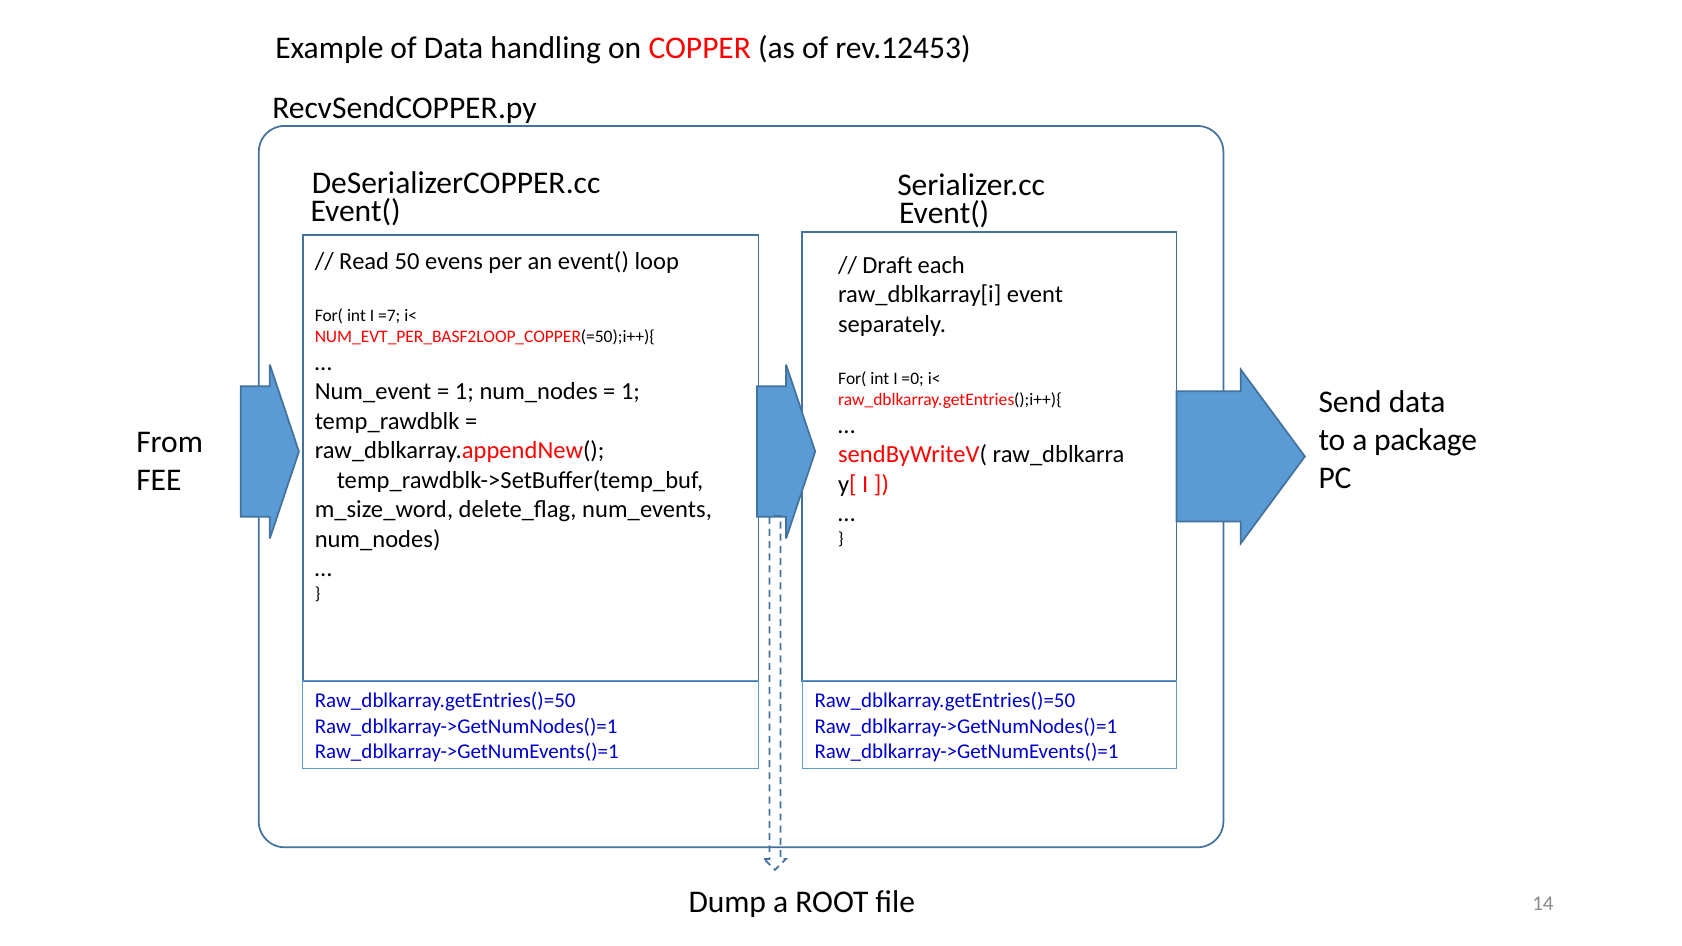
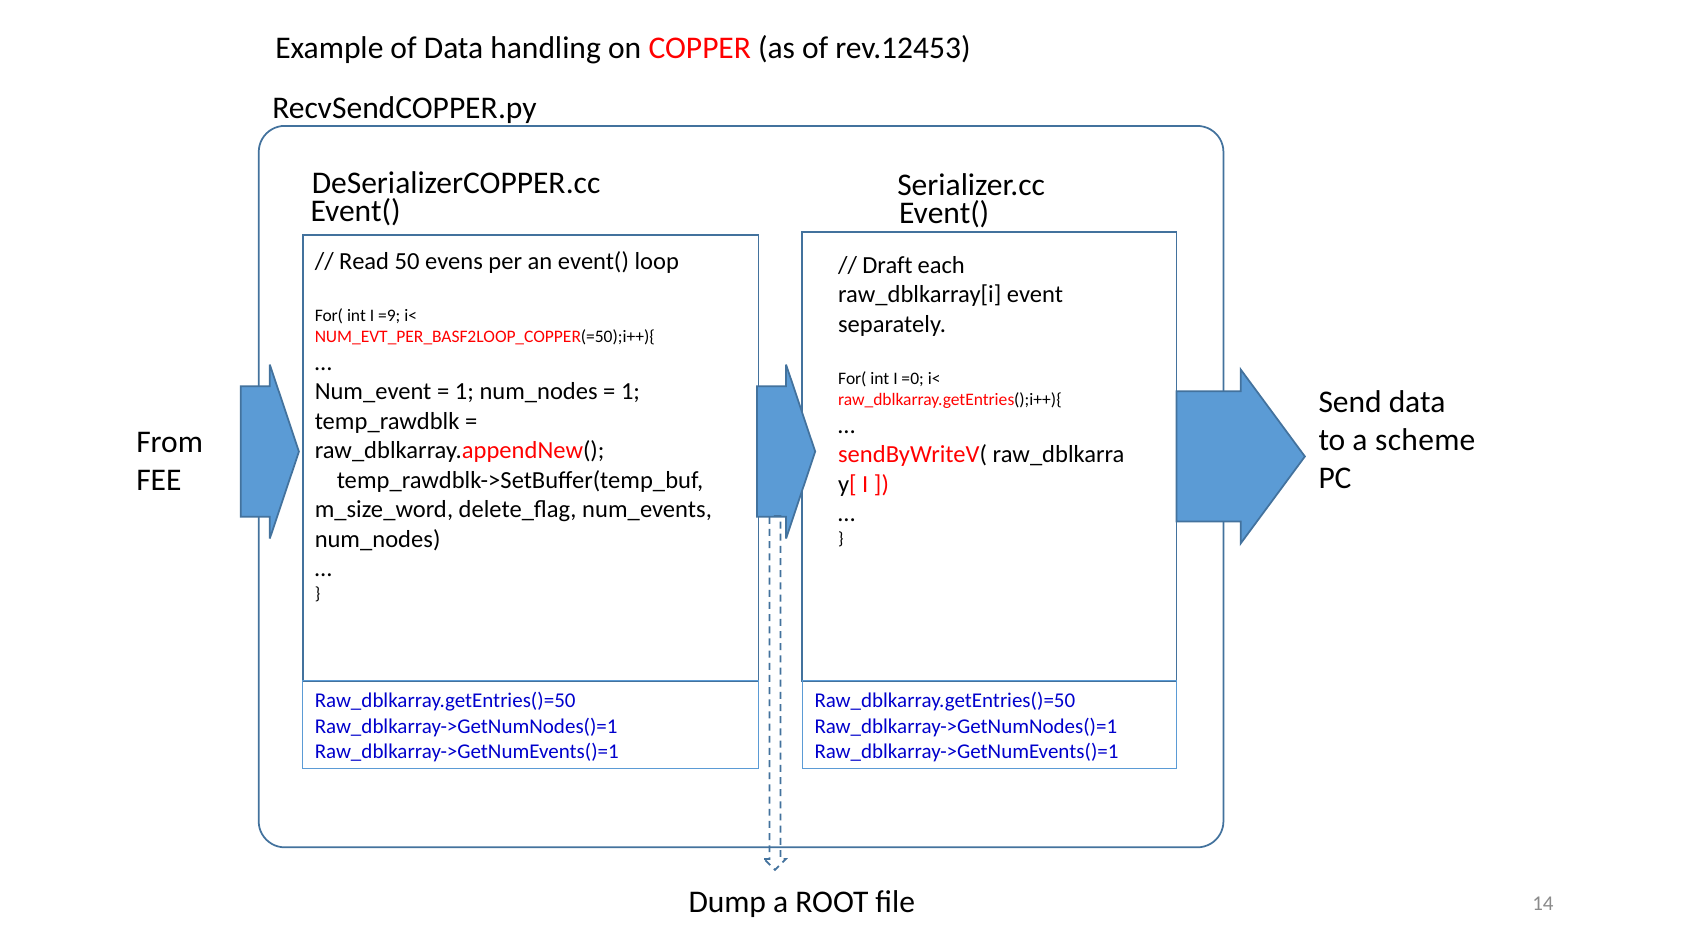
=7: =7 -> =9 (389, 316)
package: package -> scheme (1425, 440)
